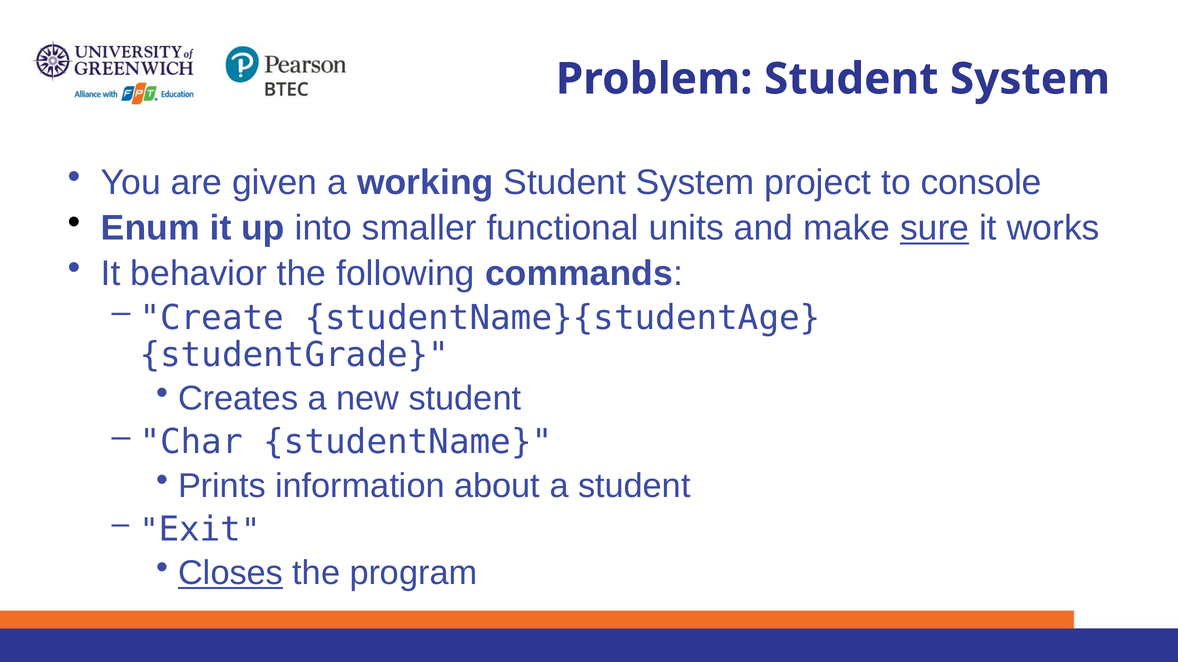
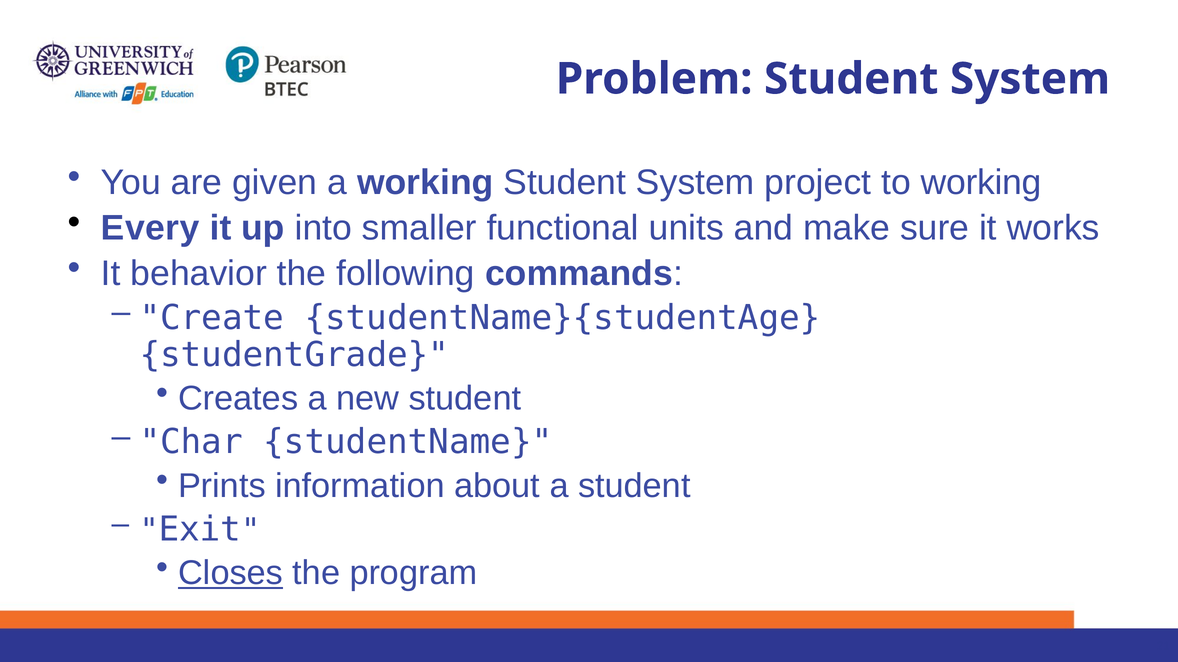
to console: console -> working (981, 183)
Enum: Enum -> Every (150, 228)
sure underline: present -> none (935, 228)
